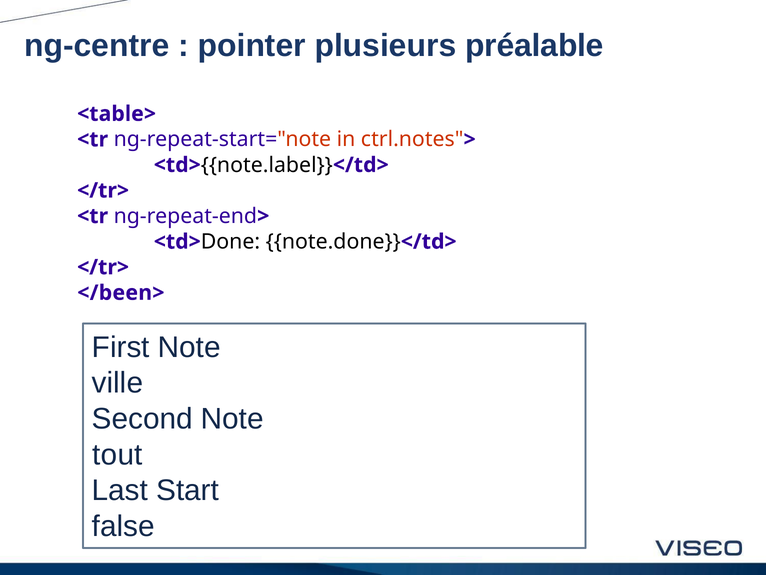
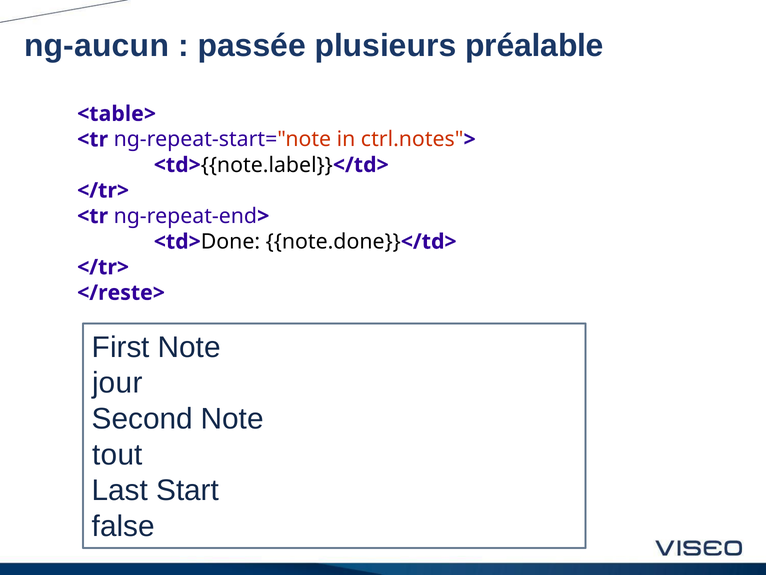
ng-centre: ng-centre -> ng-aucun (97, 46)
pointer: pointer -> passée (252, 46)
</been>: </been> -> </reste> (121, 293)
ville: ville -> jour (117, 383)
